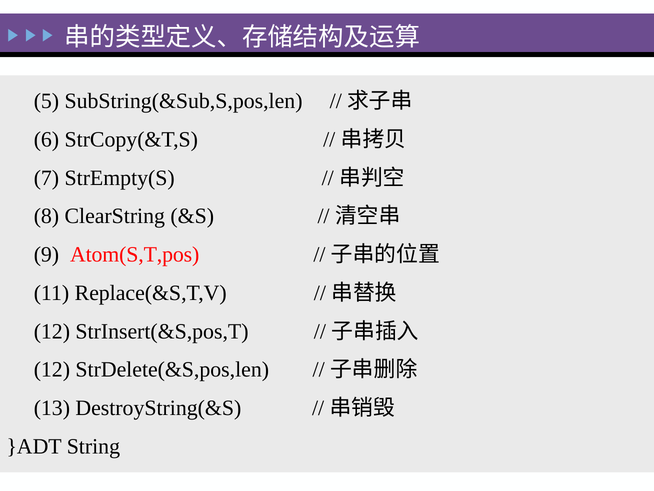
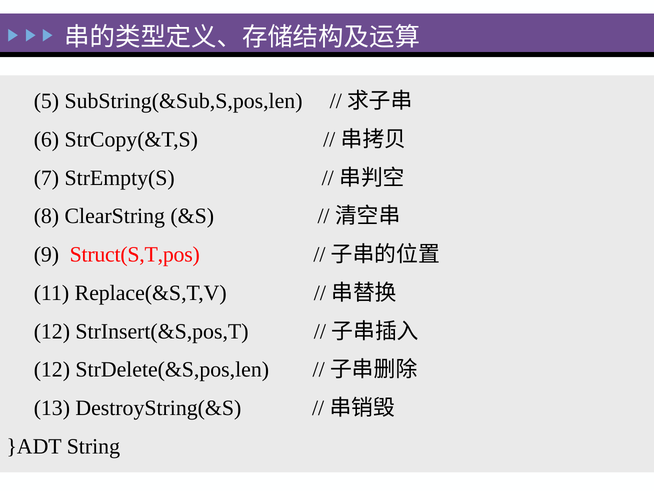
Atom(S,T,pos: Atom(S,T,pos -> Struct(S,T,pos (135, 254)
